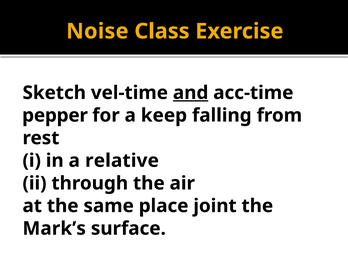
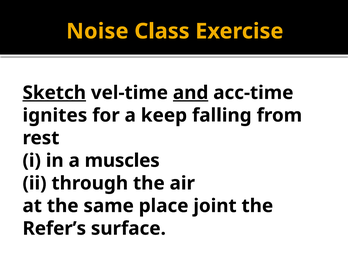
Sketch underline: none -> present (54, 93)
pepper: pepper -> ignites (55, 115)
relative: relative -> muscles (122, 161)
Mark’s: Mark’s -> Refer’s (54, 228)
